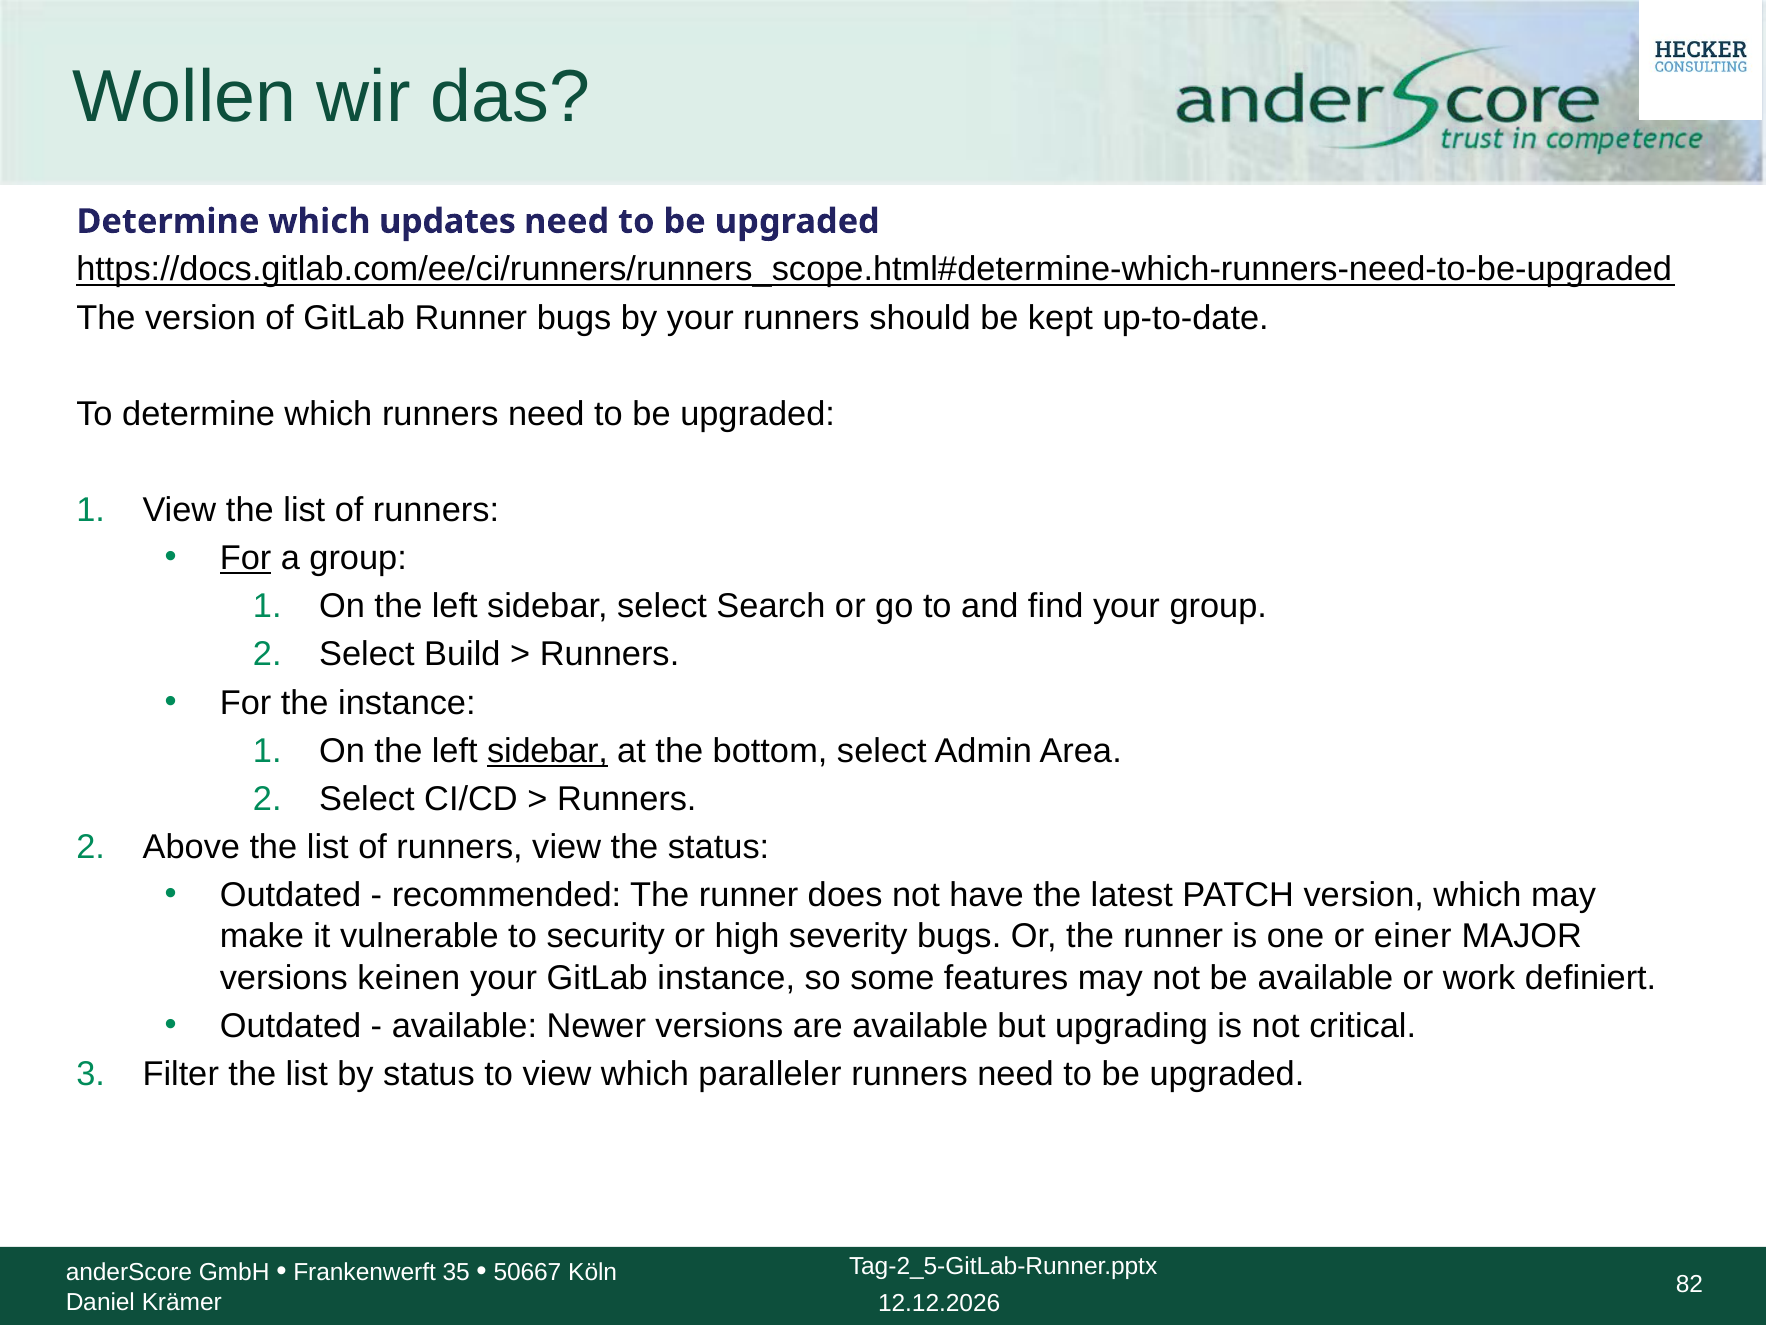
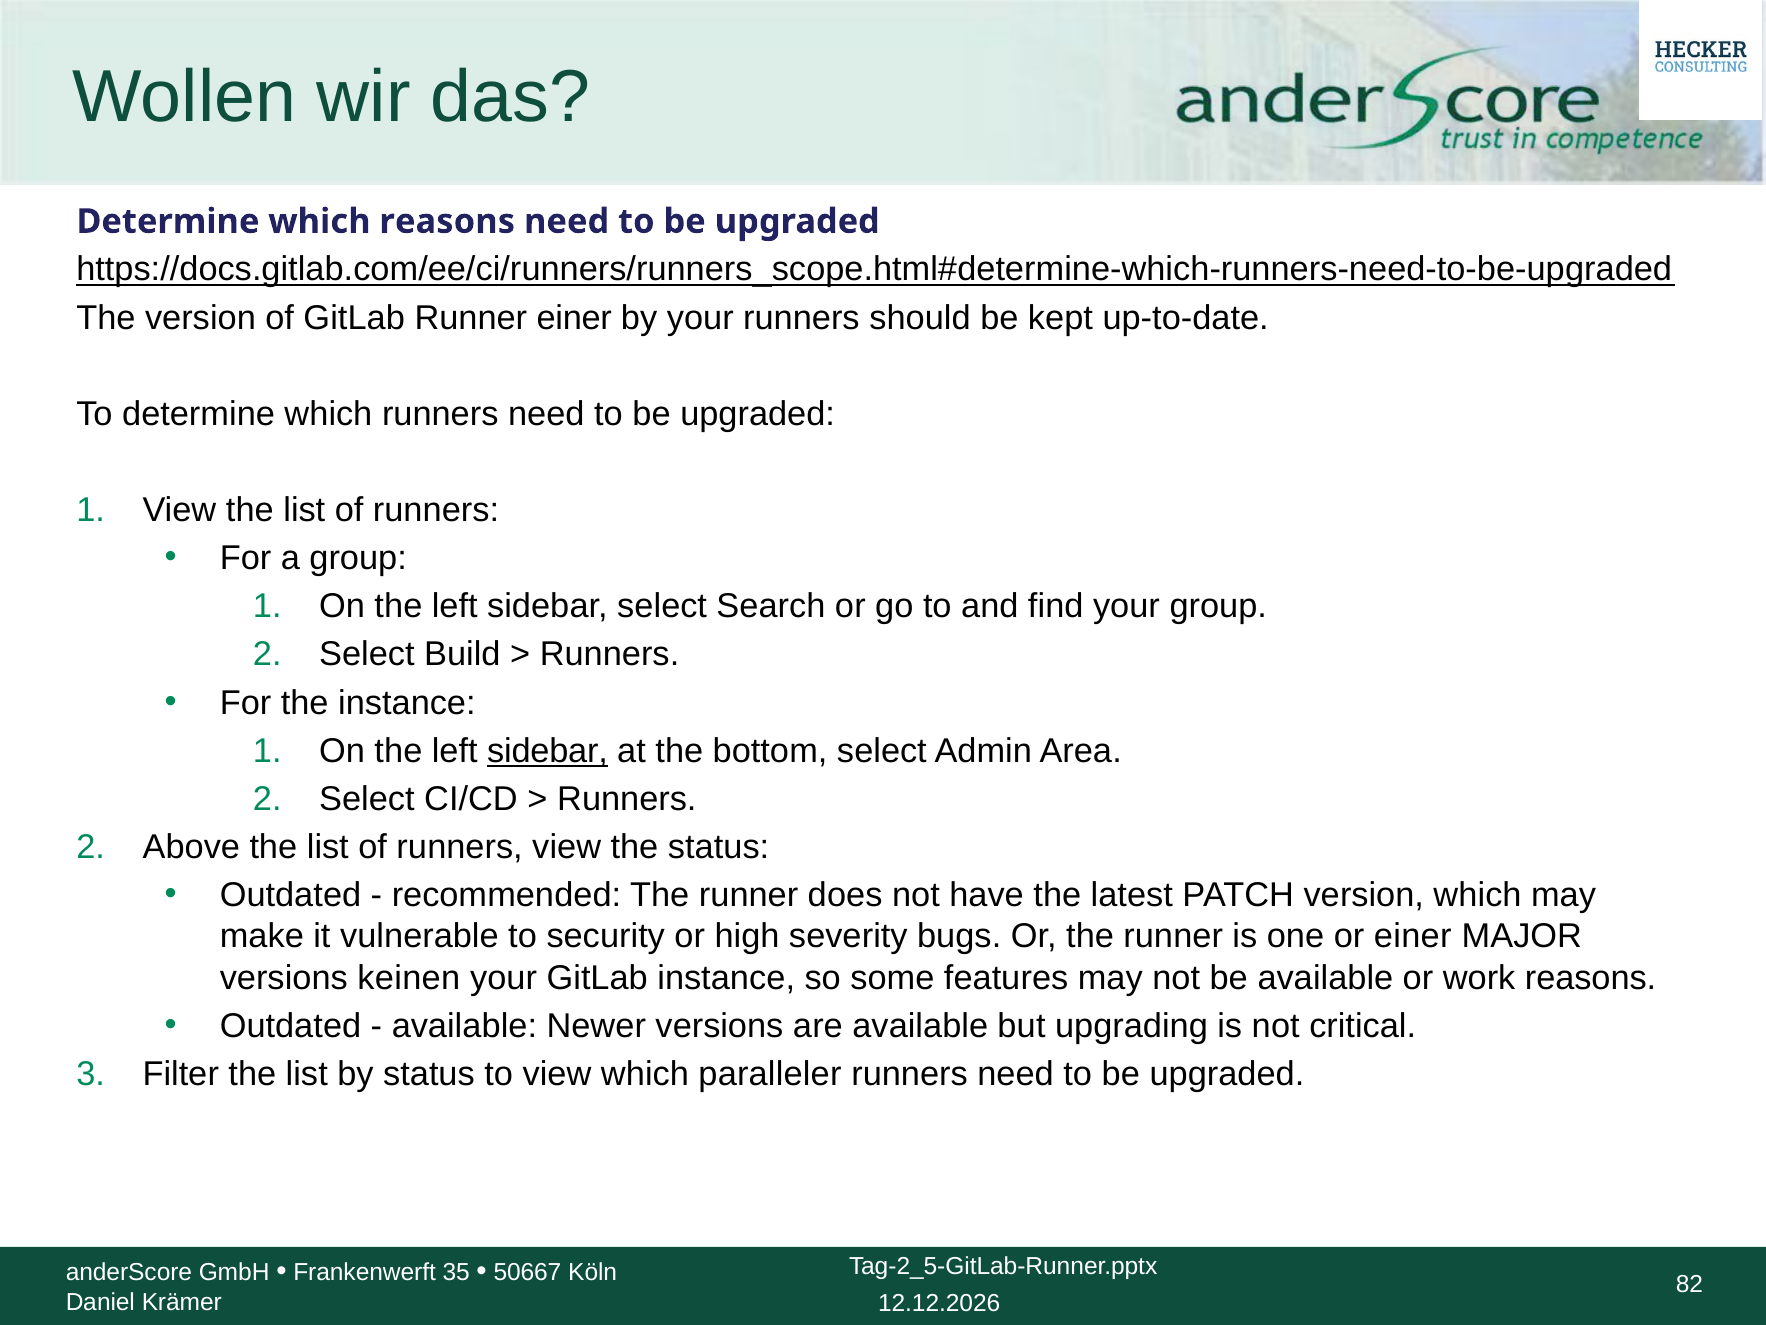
which updates: updates -> reasons (447, 221)
Runner bugs: bugs -> einer (574, 318)
For underline: present -> none (246, 558)
work definiert: definiert -> reasons (1591, 977)
